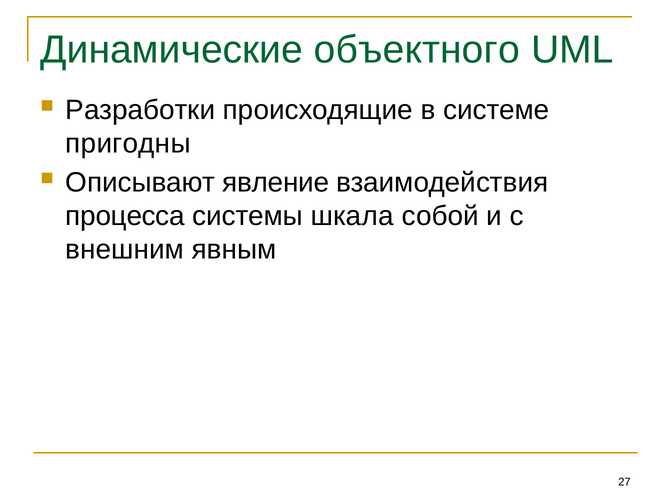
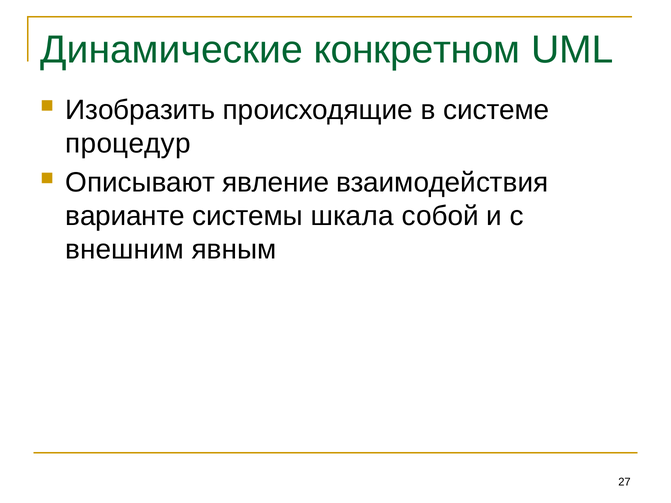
объектного: объектного -> конкретном (417, 50)
Разработки: Разработки -> Изобразить (140, 110)
пригодны: пригодны -> процедур (128, 143)
процесса: процесса -> варианте (125, 216)
